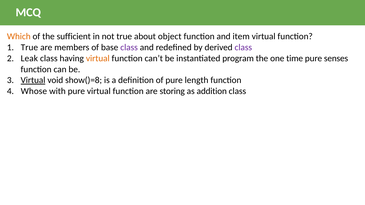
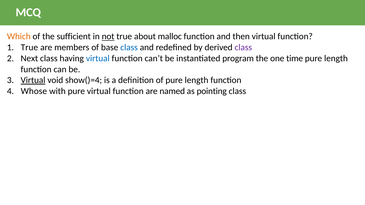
not underline: none -> present (108, 37)
object: object -> malloc (170, 37)
item: item -> then (241, 37)
class colour: purple -> blue (129, 47)
Leak: Leak -> Next (29, 58)
virtual colour: orange -> blue (98, 58)
senses: senses -> length (336, 58)
show()=8: show()=8 -> show()=4 (84, 80)
storing: storing -> named (172, 91)
addition: addition -> pointing (212, 91)
